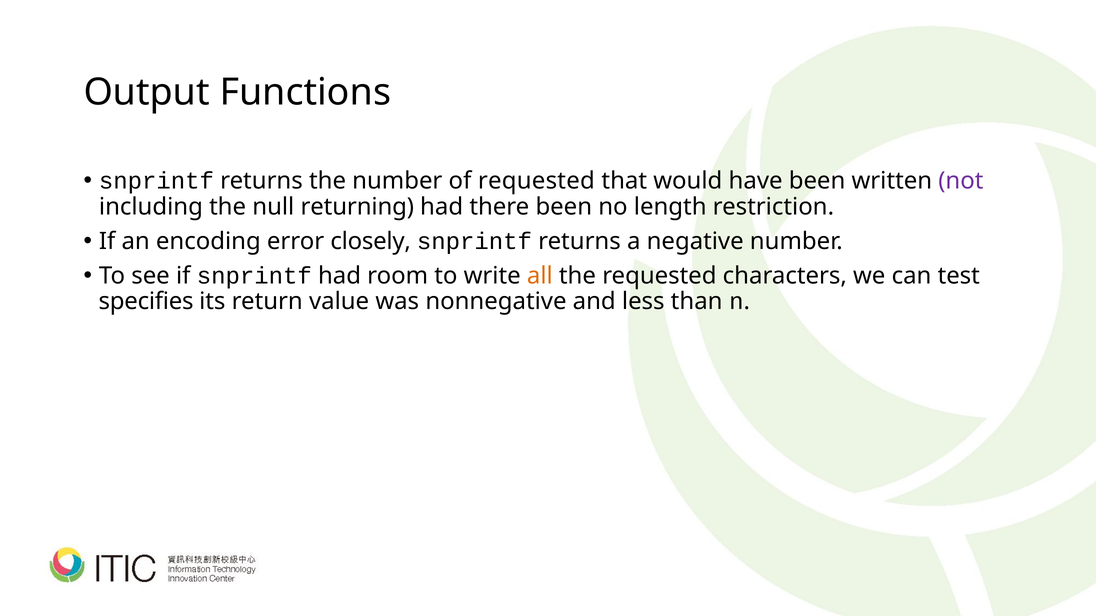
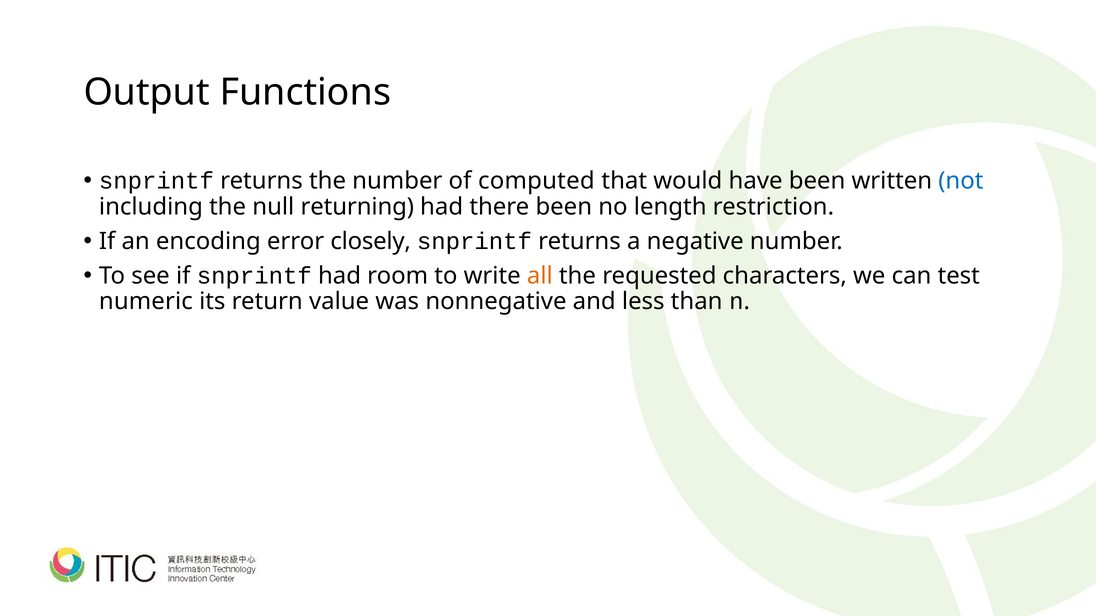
of requested: requested -> computed (536, 181)
not colour: purple -> blue (961, 181)
specifies: specifies -> numeric (146, 302)
